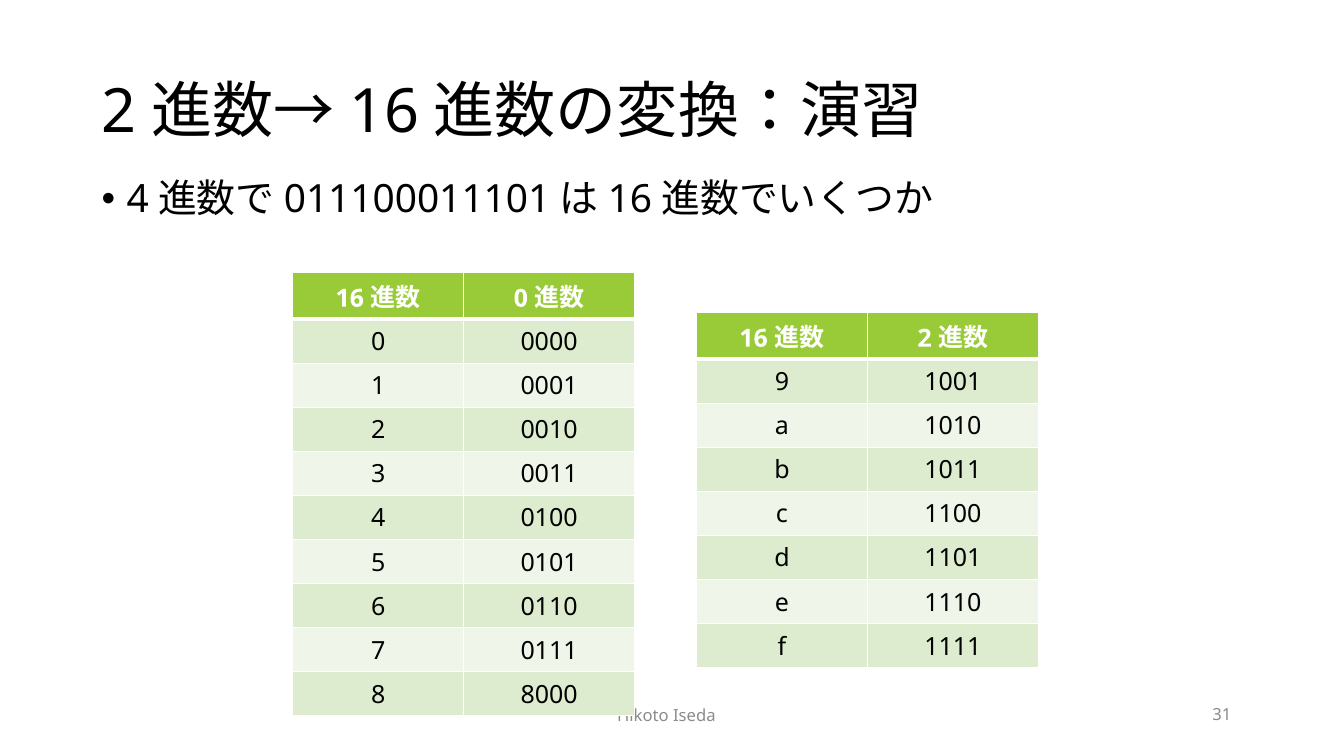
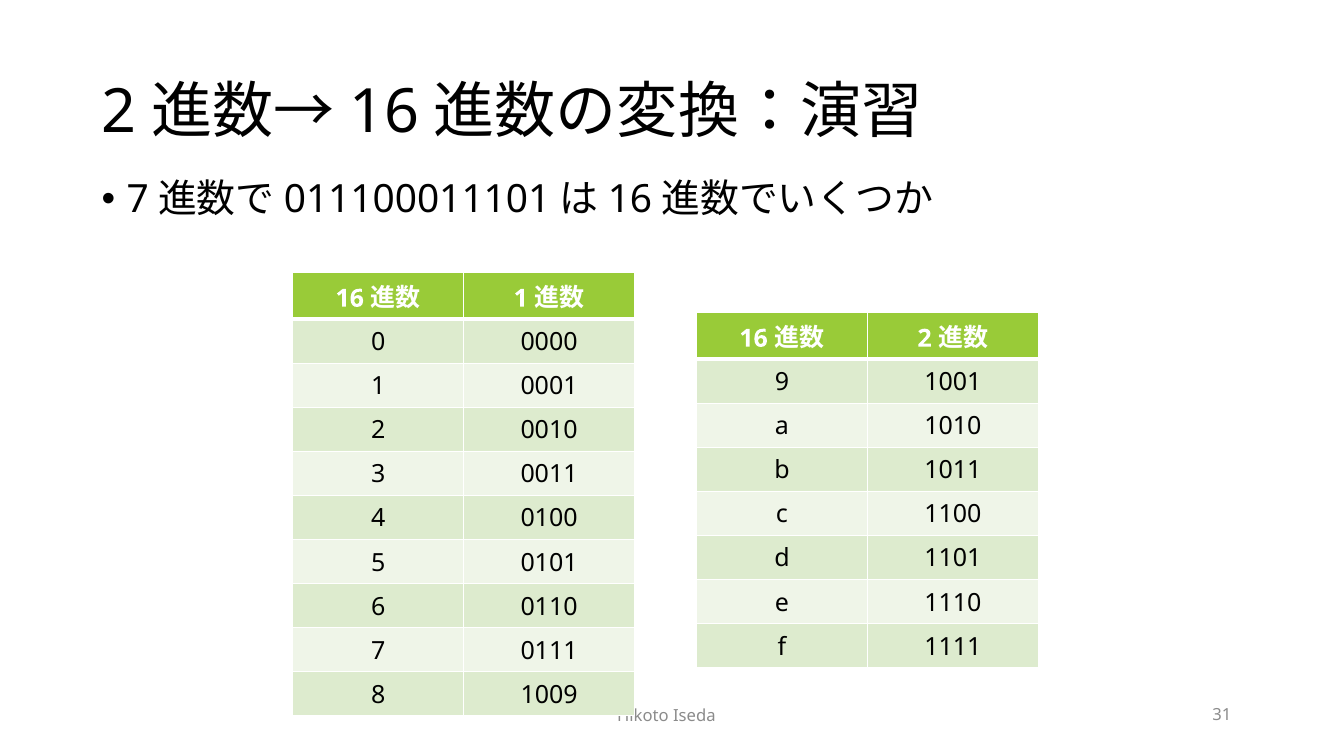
4: 4 -> 7 (138, 200)
0: 0 -> 1 (521, 298)
8000: 8000 -> 1009 (549, 695)
